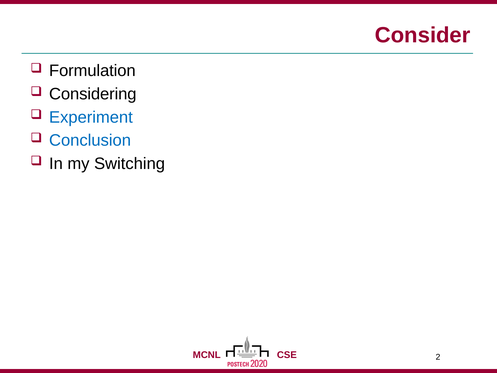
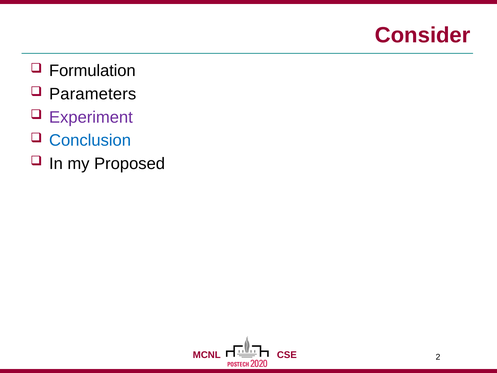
Considering: Considering -> Parameters (93, 94)
Experiment colour: blue -> purple (91, 117)
Switching: Switching -> Proposed (130, 164)
